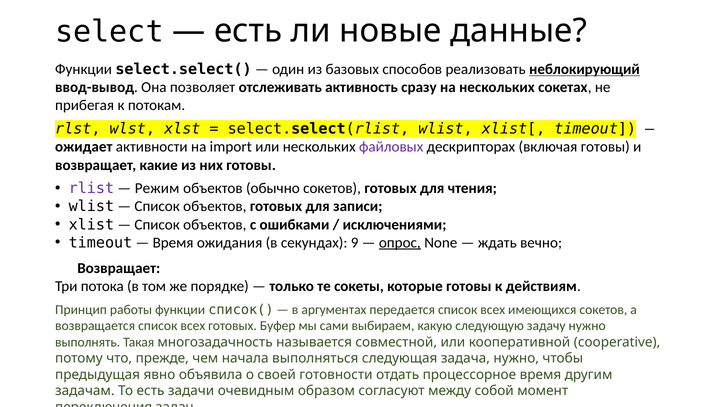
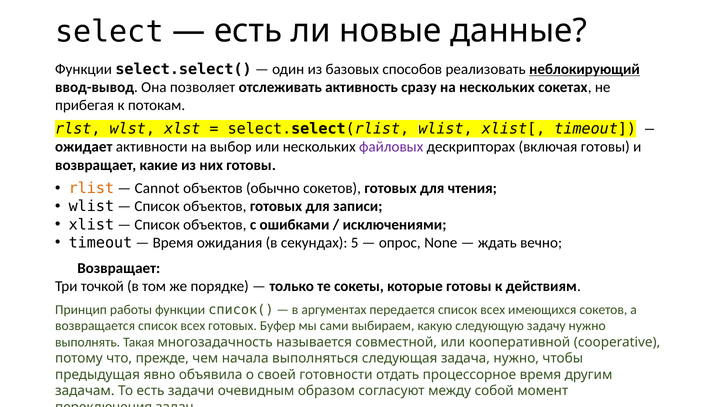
import: import -> выбор (231, 147)
rlist colour: purple -> orange (91, 188)
Режим: Режим -> Cannot (157, 188)
9: 9 -> 5 (355, 243)
опрос underline: present -> none (400, 243)
потока: потока -> точкой (102, 286)
